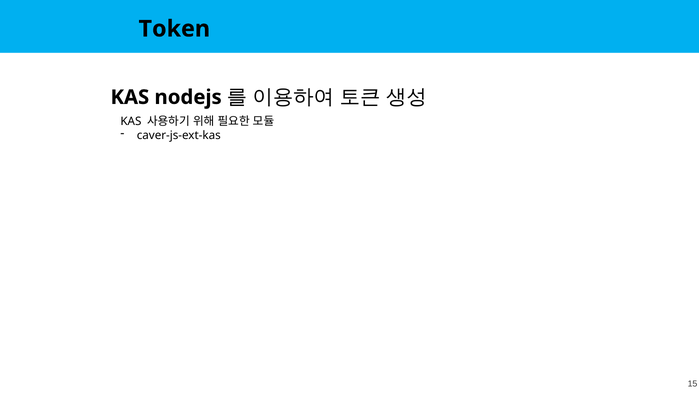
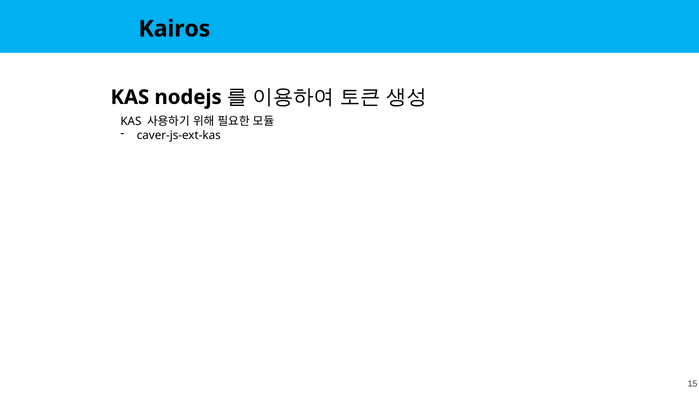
Token: Token -> Kairos (174, 29)
